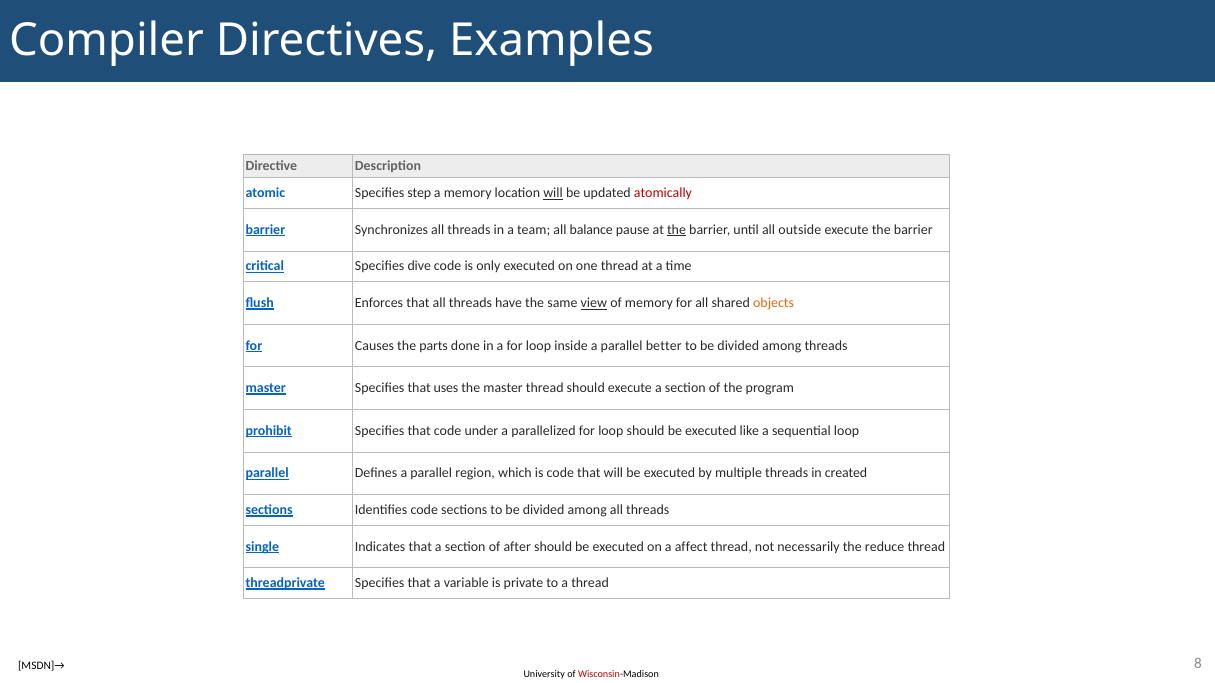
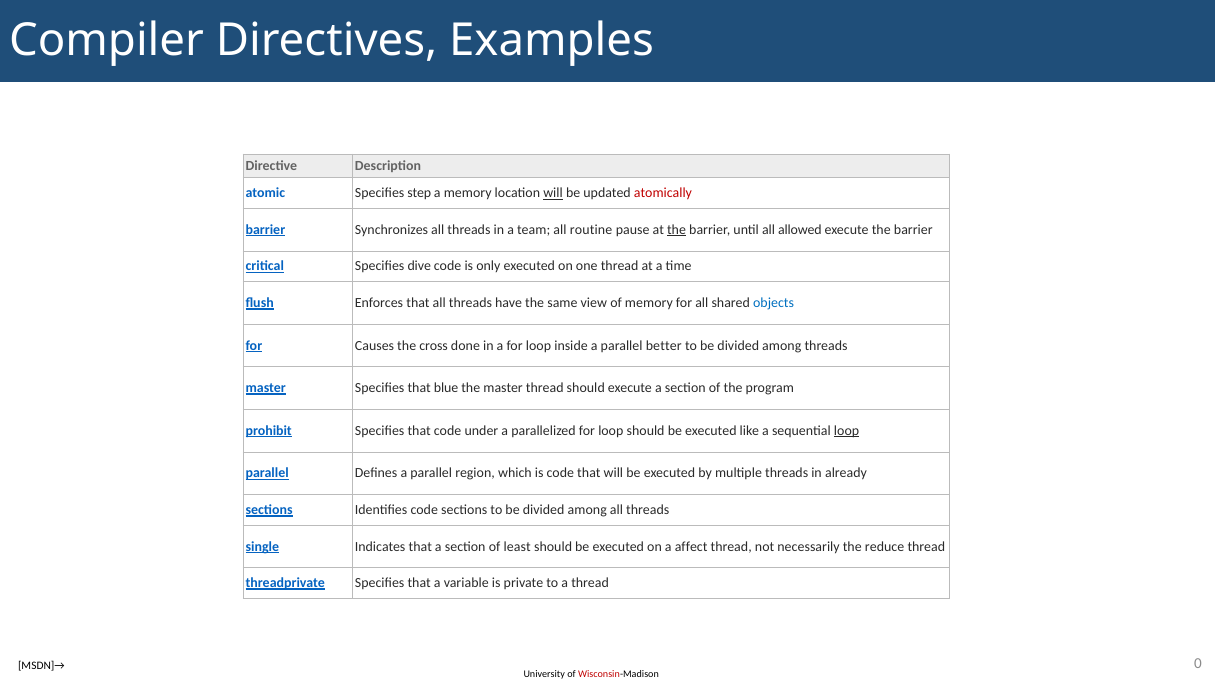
balance: balance -> routine (591, 230)
outside: outside -> allowed (800, 230)
view underline: present -> none (594, 303)
objects colour: orange -> blue (774, 303)
parts: parts -> cross (434, 346)
uses: uses -> blue (446, 388)
loop underline: none -> present (847, 431)
created: created -> already (846, 474)
after: after -> least (517, 547)
8: 8 -> 0 (1198, 664)
